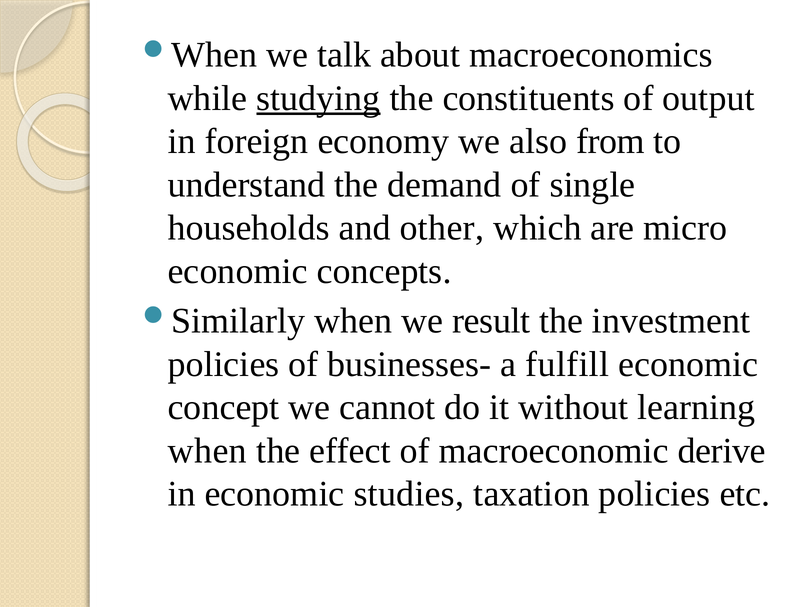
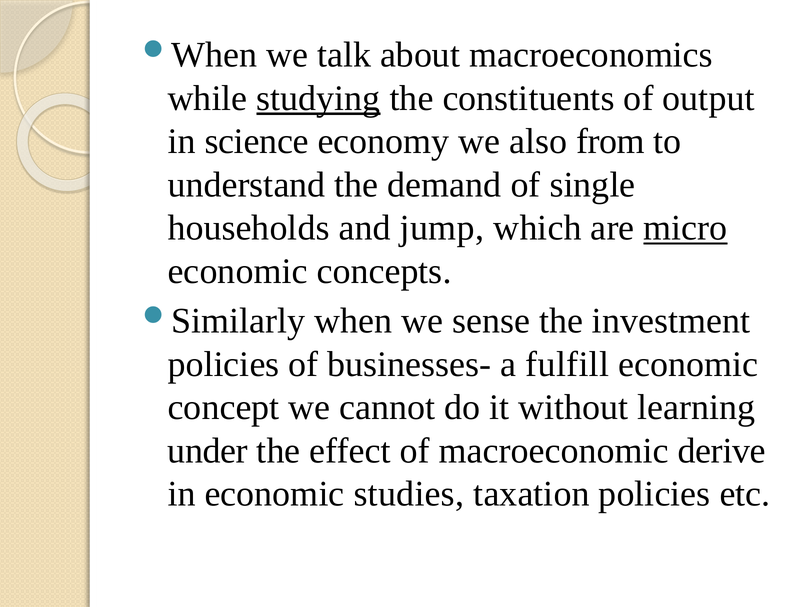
foreign: foreign -> science (257, 142)
other: other -> jump (442, 228)
micro underline: none -> present (685, 228)
result: result -> sense (491, 321)
when: when -> under (208, 451)
